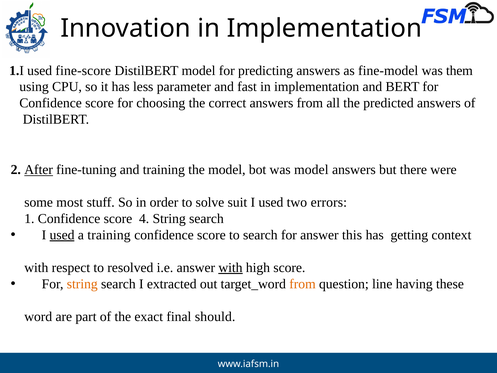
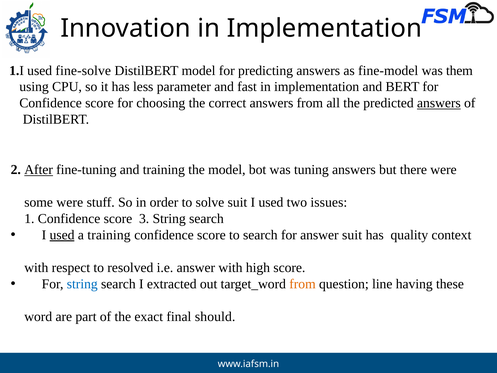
fine-score: fine-score -> fine-solve (83, 70)
answers underline: none -> present (439, 103)
was model: model -> tuning (311, 170)
some most: most -> were (70, 202)
errors: errors -> issues (329, 202)
4: 4 -> 3 (144, 219)
answer this: this -> suit (352, 235)
getting: getting -> quality (409, 235)
with underline: present -> none (230, 268)
string colour: orange -> blue (82, 284)
